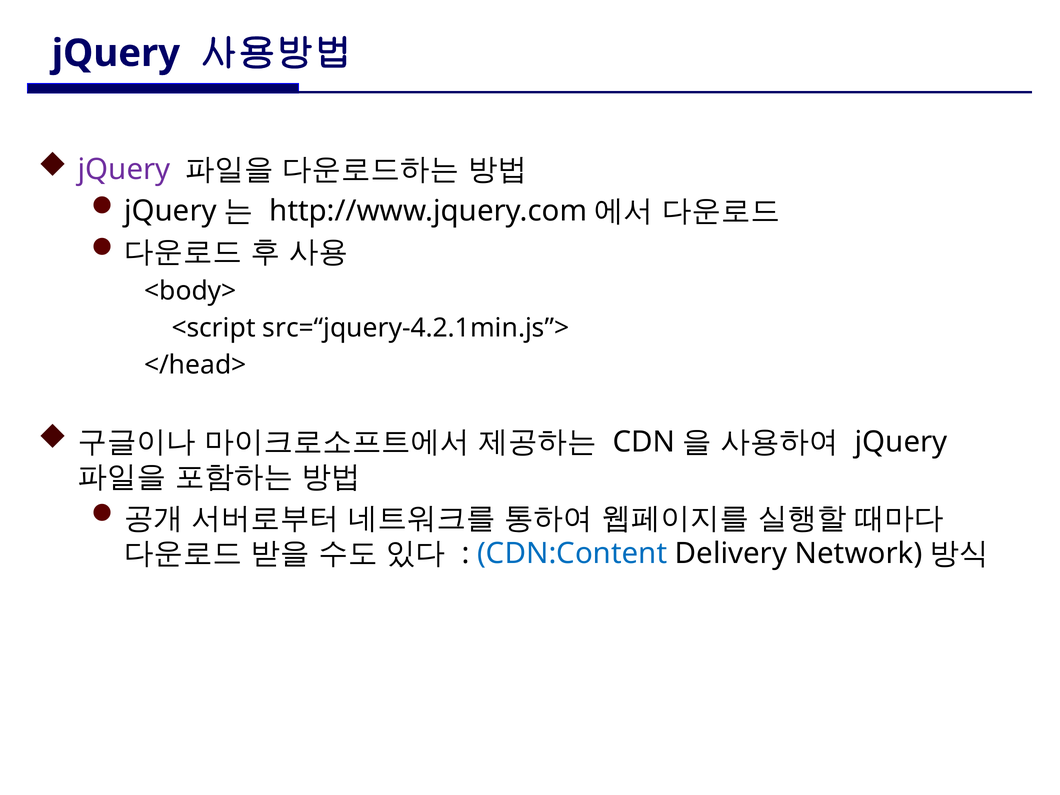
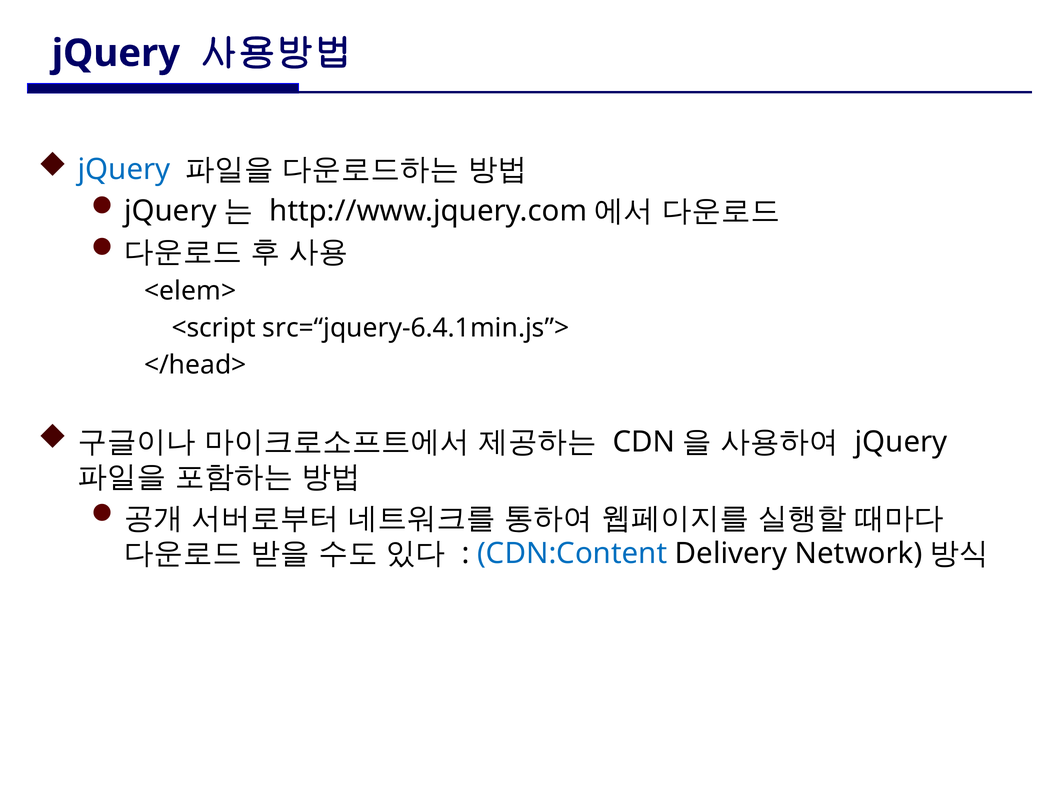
jQuery colour: purple -> blue (124, 170)
<body>: <body> -> <elem> (190, 291)
src=“jquery-4.2.1min.js”>: src=“jquery-4.2.1min.js”> -> src=“jquery-6.4.1min.js”> (416, 328)
